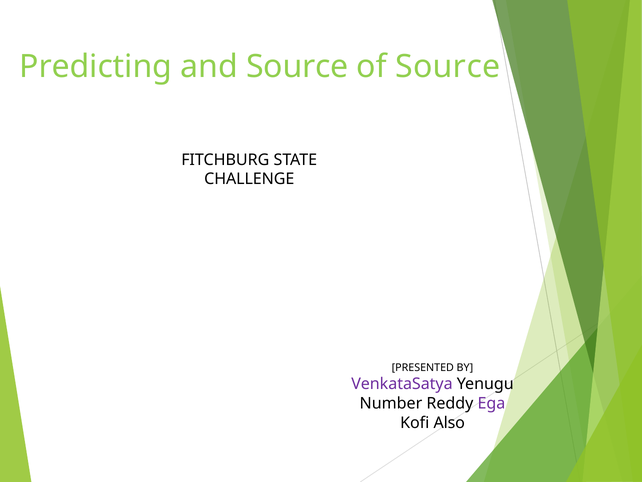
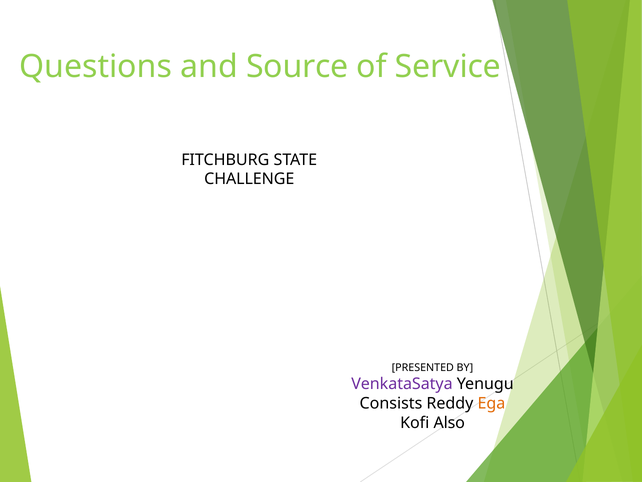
Predicting: Predicting -> Questions (96, 67)
of Source: Source -> Service (448, 67)
Number: Number -> Consists (391, 403)
Ega colour: purple -> orange (491, 403)
